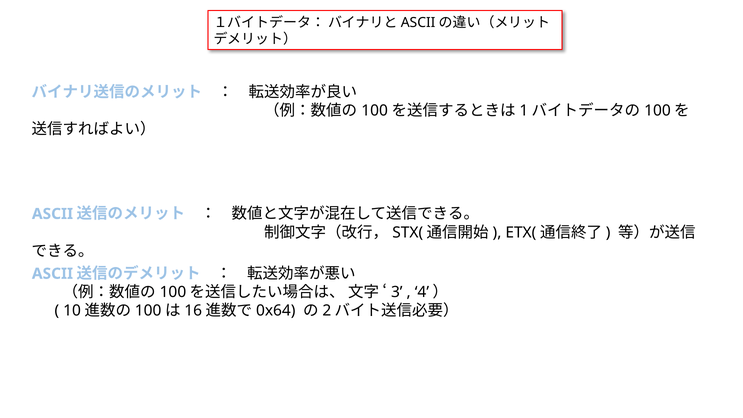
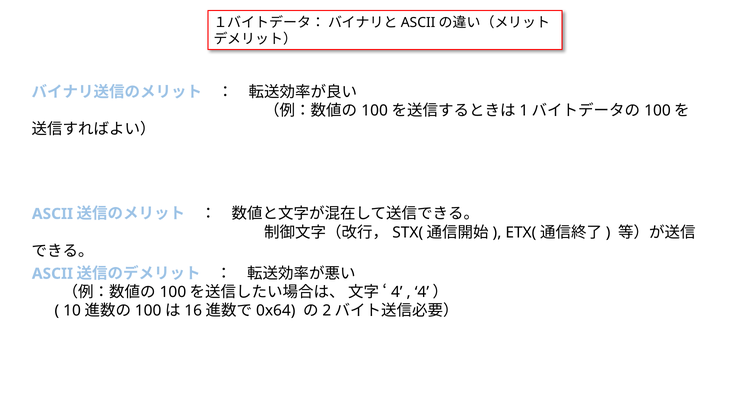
3: 3 -> 4 (397, 292)
